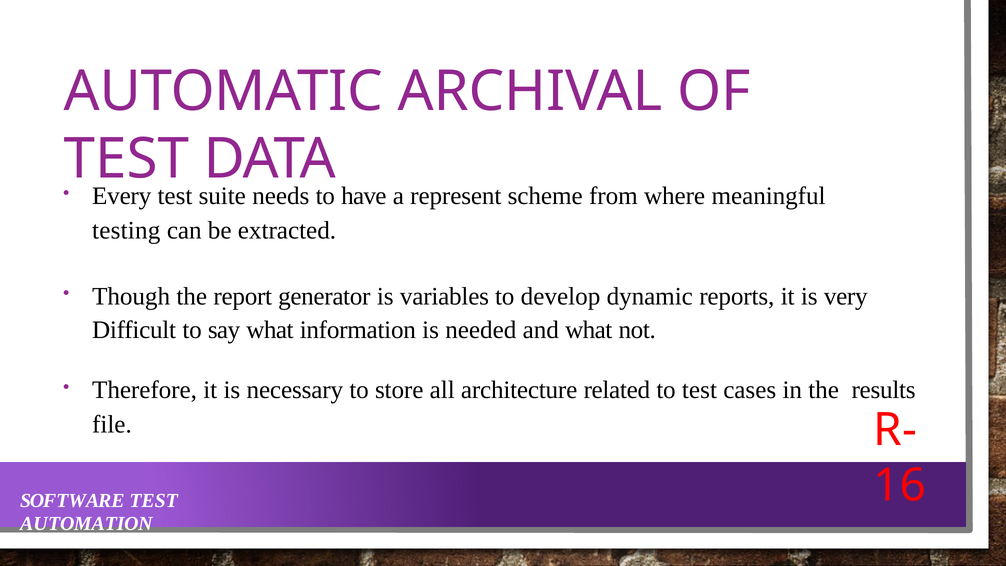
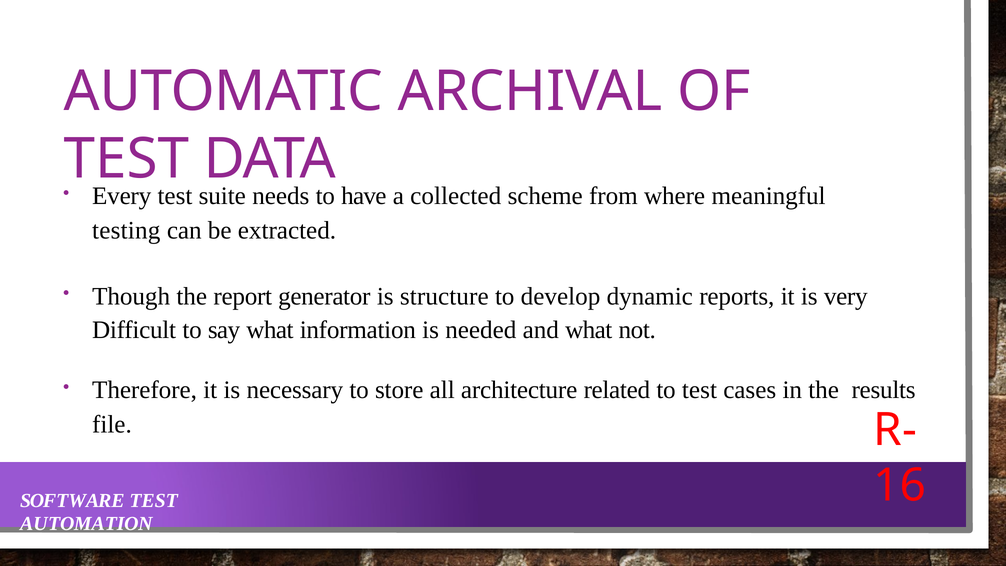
represent: represent -> collected (456, 196)
variables: variables -> structure (444, 296)
